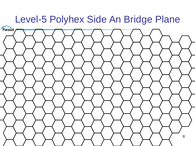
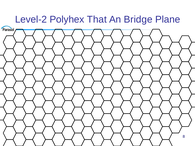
Level-5: Level-5 -> Level-2 (31, 20)
Side: Side -> That (97, 20)
